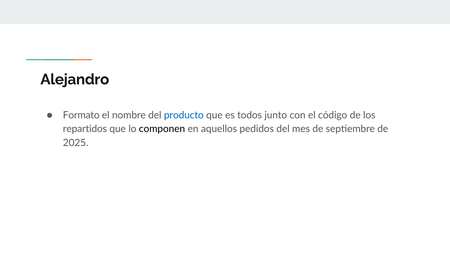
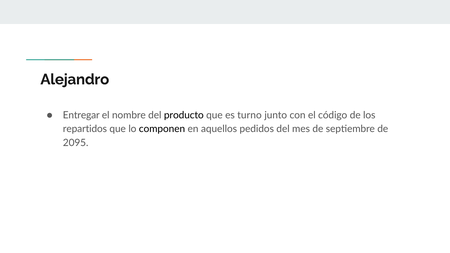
Formato: Formato -> Entregar (81, 115)
producto colour: blue -> black (184, 115)
todos: todos -> turno (250, 115)
2025: 2025 -> 2095 (76, 143)
